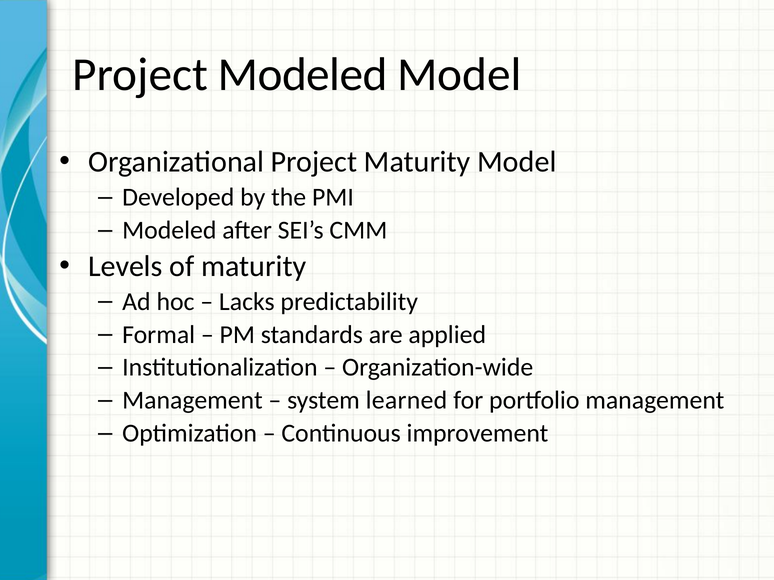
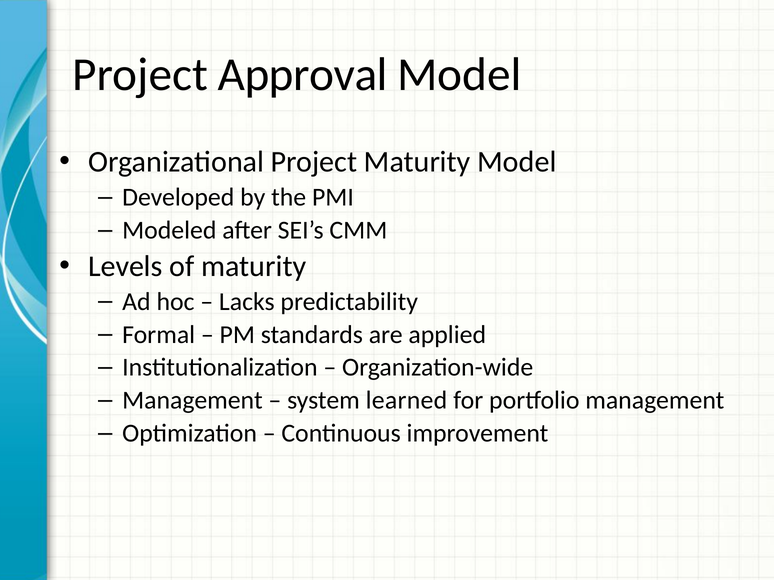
Project Modeled: Modeled -> Approval (303, 75)
